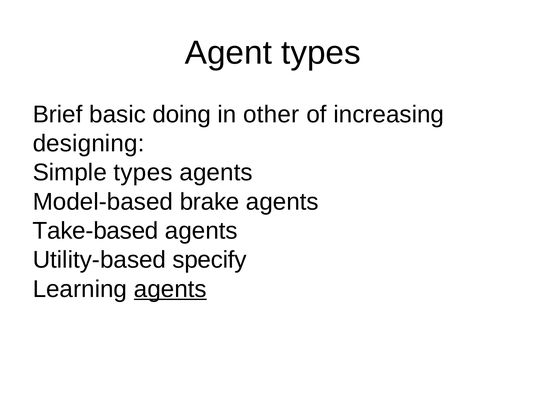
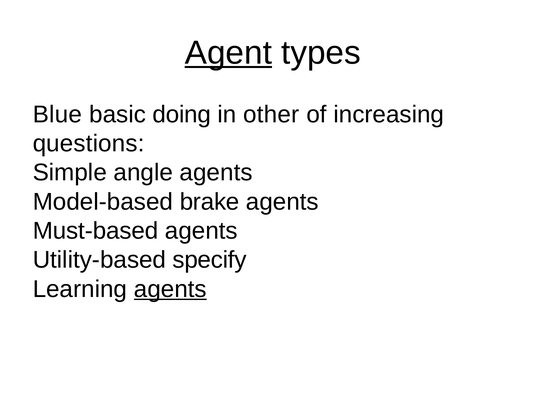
Agent underline: none -> present (228, 53)
Brief: Brief -> Blue (57, 115)
designing: designing -> questions (89, 144)
Simple types: types -> angle (143, 173)
Take-based: Take-based -> Must-based (95, 231)
